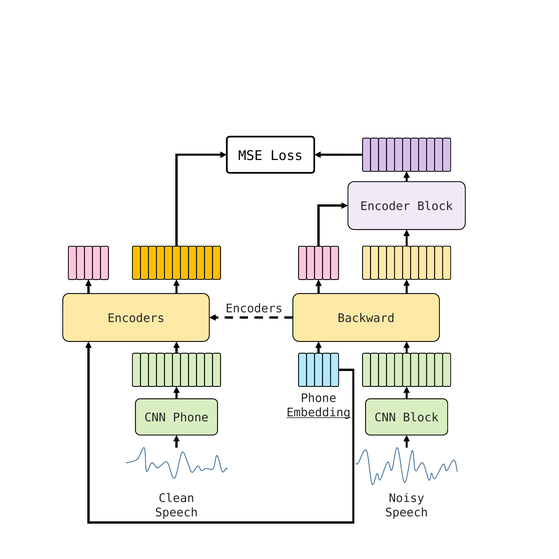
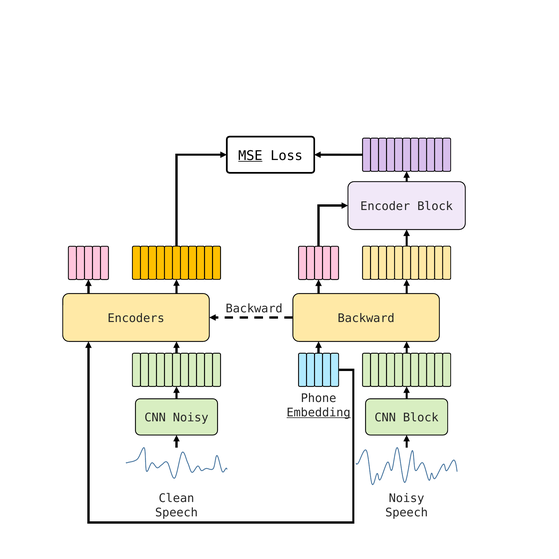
MSE underline: none -> present (250, 156)
Encoders: Encoders -> Backward (254, 309)
CNN Phone: Phone -> Noisy (191, 418)
